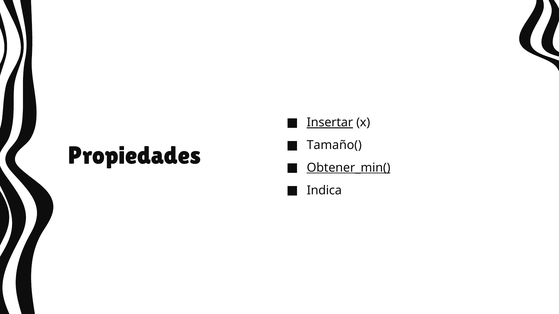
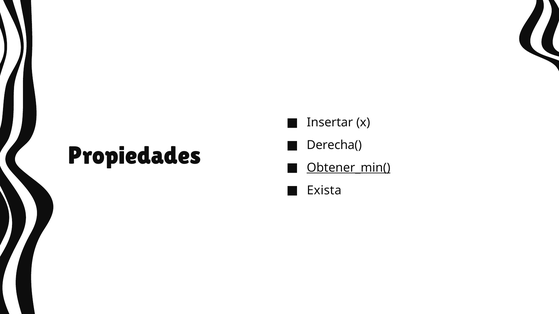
Insertar underline: present -> none (330, 123)
Tamaño(: Tamaño( -> Derecha( (334, 145)
Indica: Indica -> Exista (324, 191)
